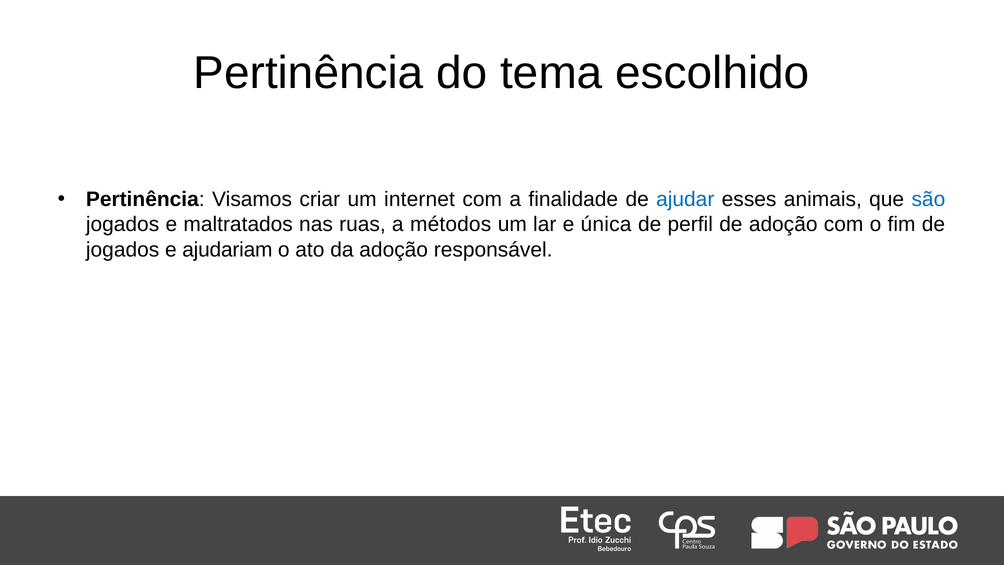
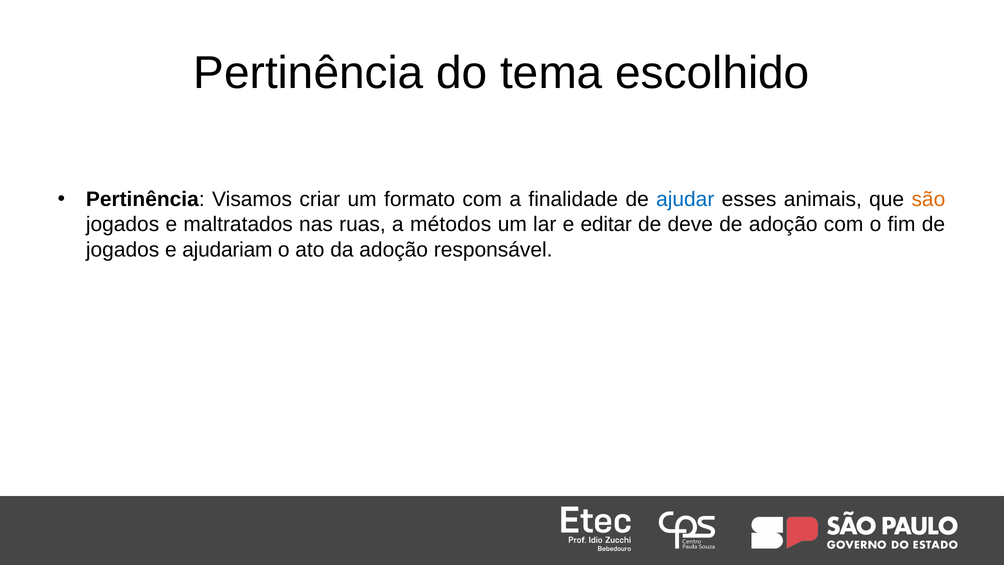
internet: internet -> formato (420, 199)
são colour: blue -> orange (928, 199)
única: única -> editar (606, 224)
perfil: perfil -> deve (690, 224)
